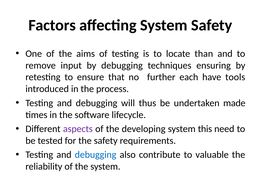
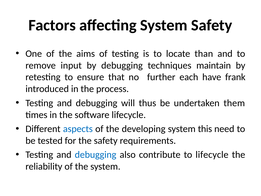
ensuring: ensuring -> maintain (214, 65)
tools: tools -> frank (235, 77)
made: made -> them (234, 103)
aspects colour: purple -> blue (78, 129)
to valuable: valuable -> lifecycle (212, 155)
